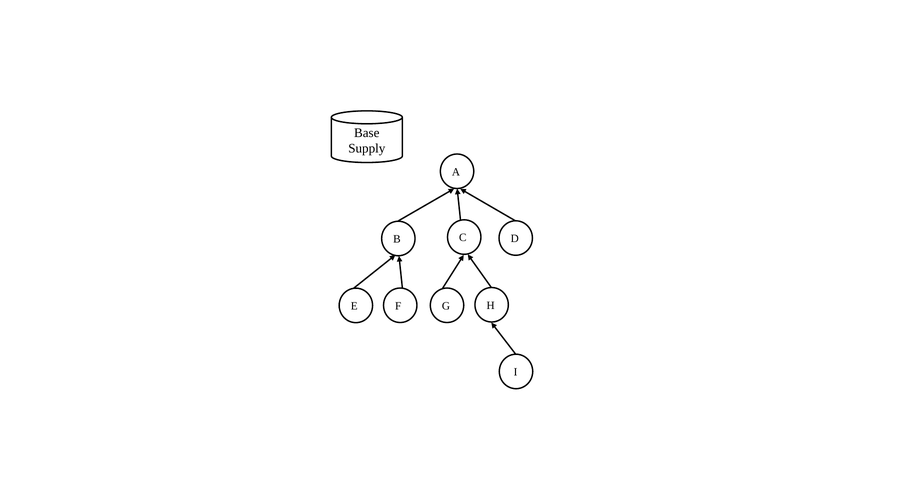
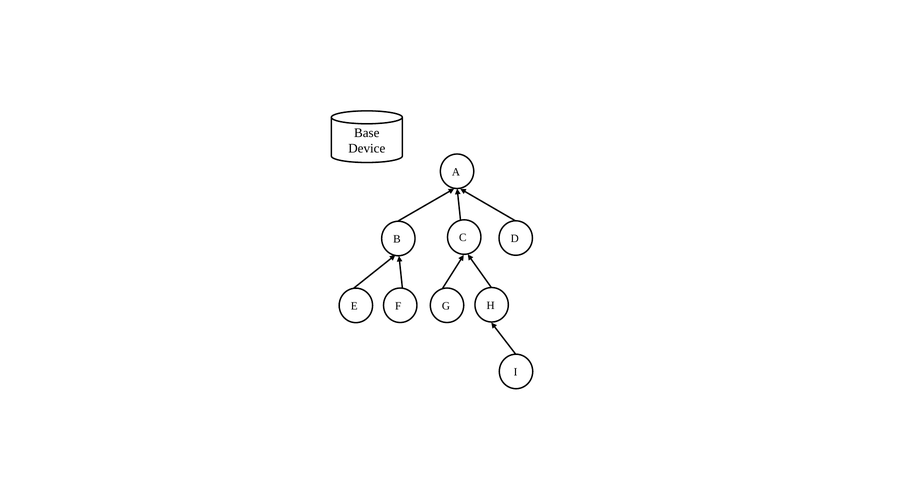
Supply: Supply -> Device (367, 149)
